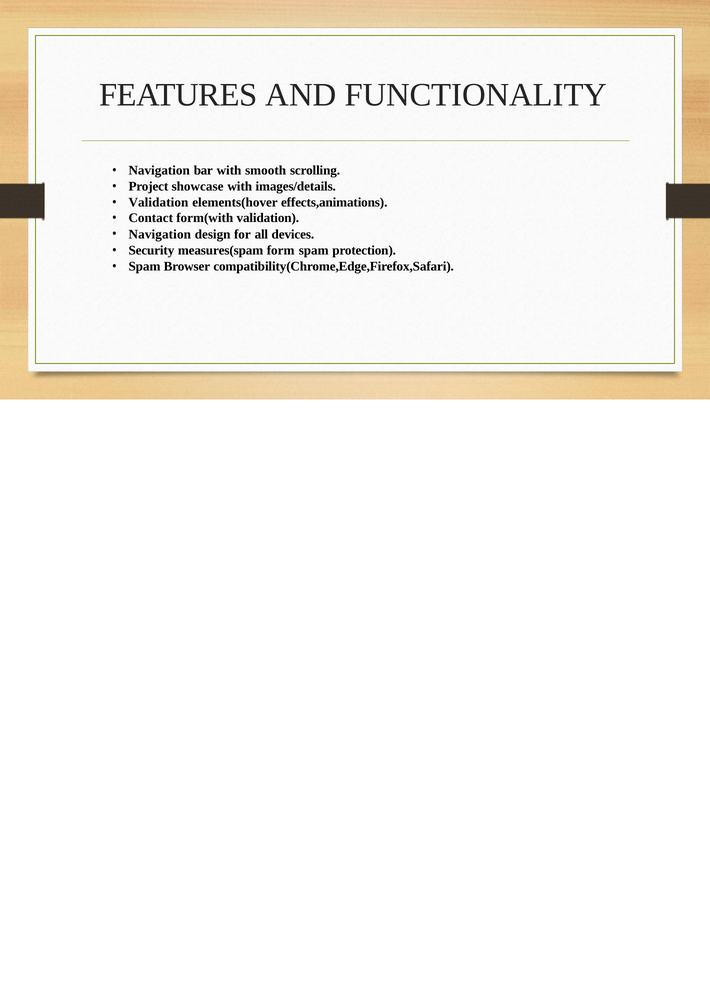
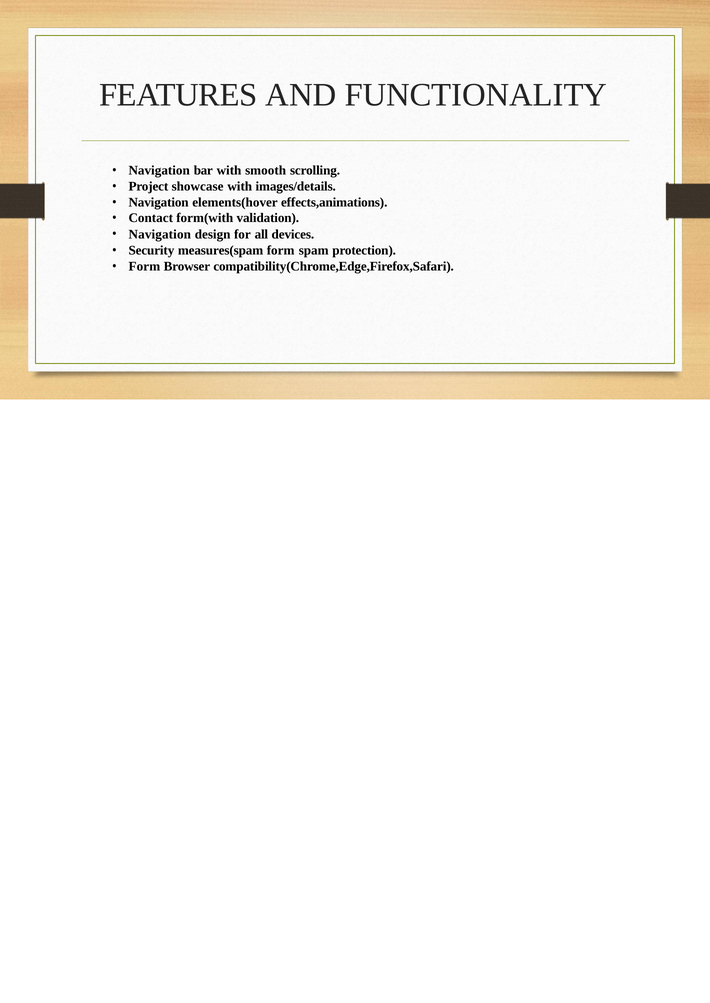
Validation: Validation -> Navigation (159, 203)
Spam: Spam -> Form (144, 267)
